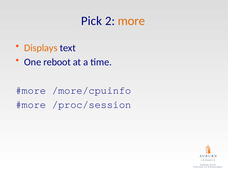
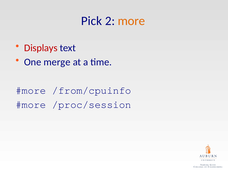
Displays colour: orange -> red (41, 48)
reboot: reboot -> merge (57, 62)
/more/cpuinfo: /more/cpuinfo -> /from/cpuinfo (92, 90)
